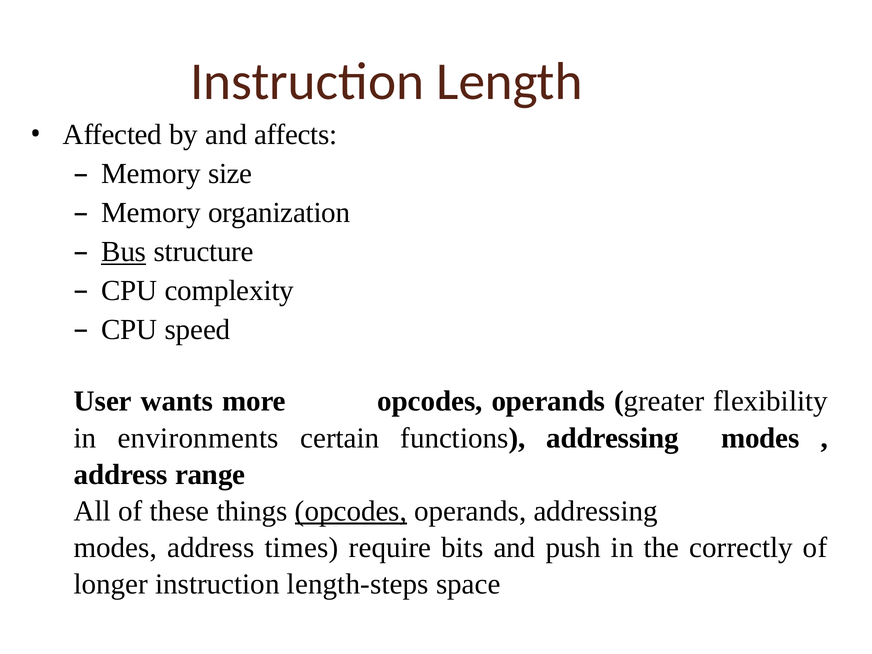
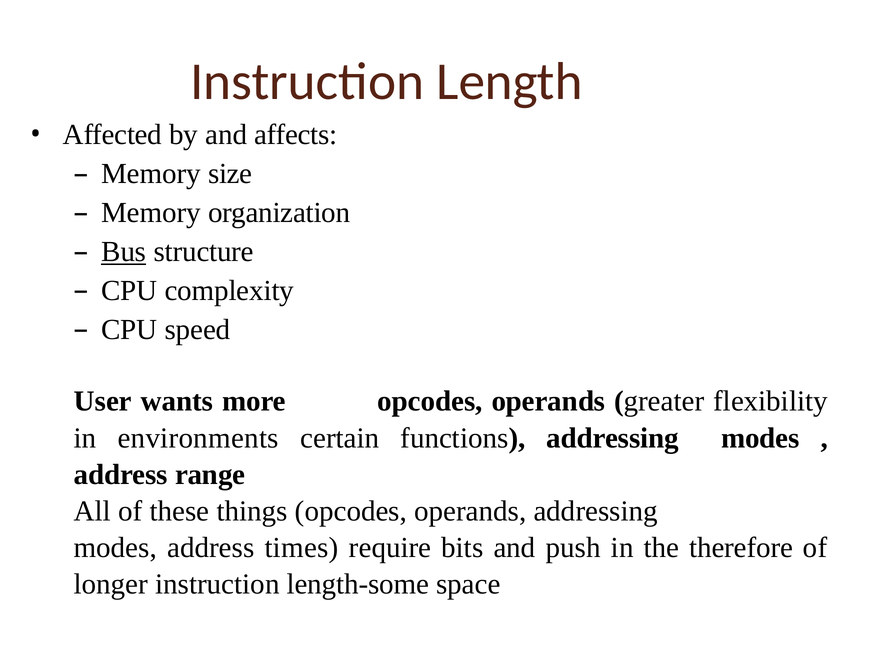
opcodes underline: present -> none (351, 511)
correctly: correctly -> therefore (741, 548)
length-steps: length-steps -> length-some (358, 584)
